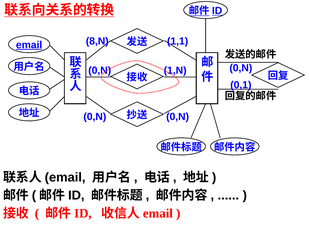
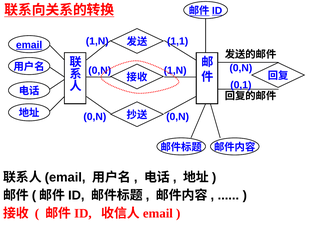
8,N: 8,N -> 1,N (97, 41)
